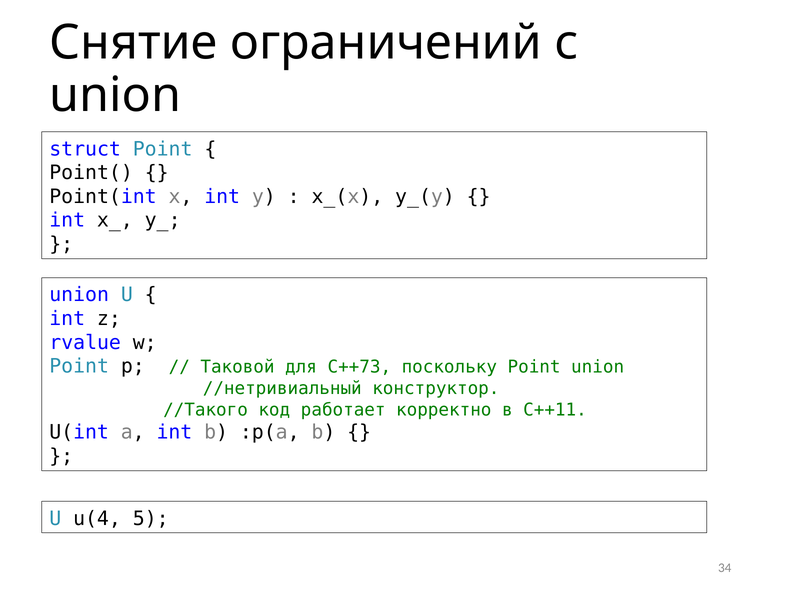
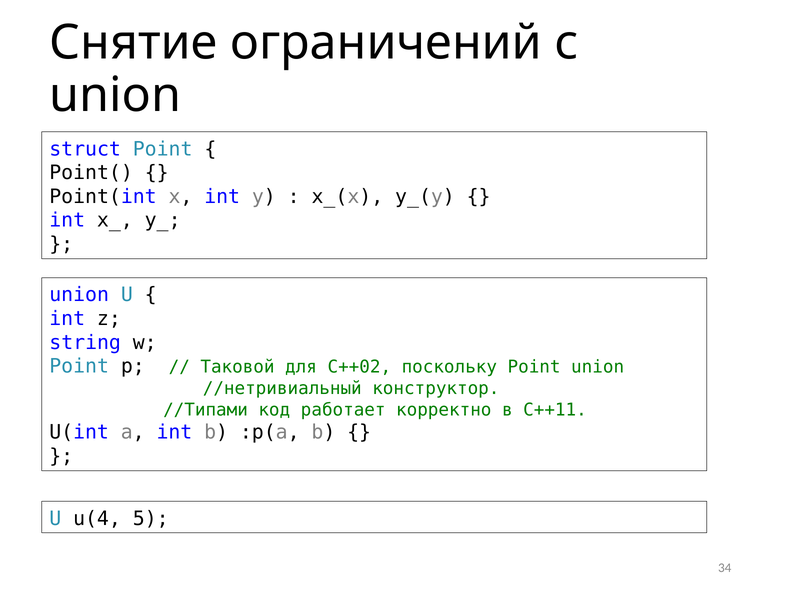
rvalue: rvalue -> string (85, 343)
C++73: C++73 -> C++02 (359, 367)
//Такого: //Такого -> //Типами (206, 410)
